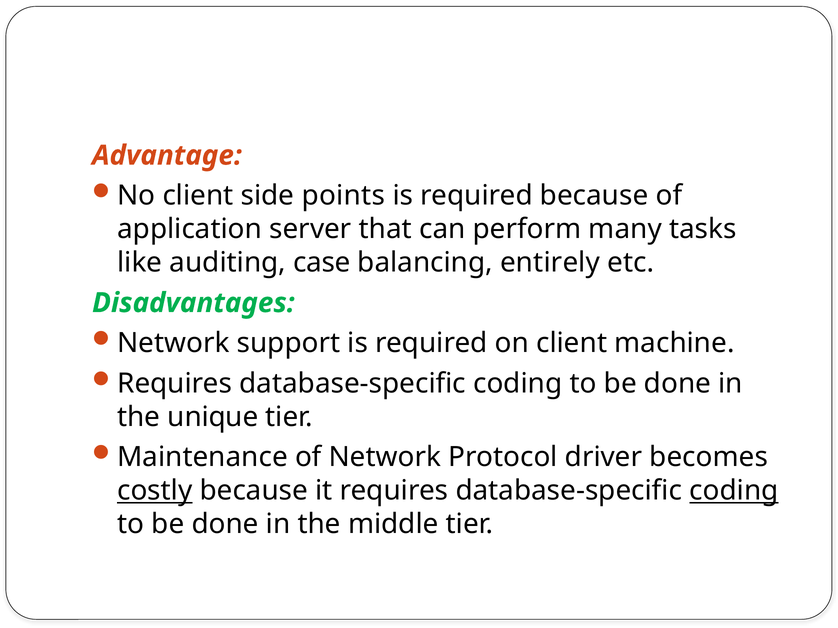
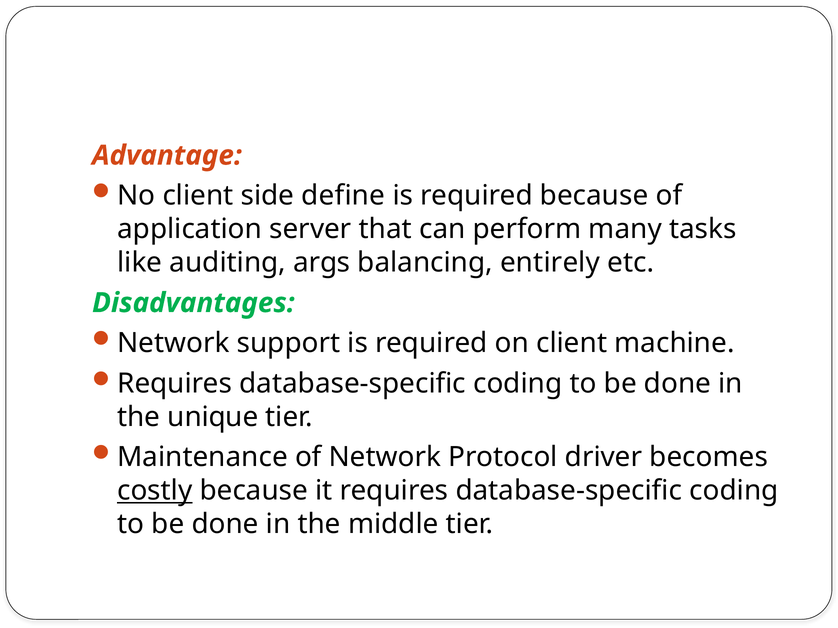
points: points -> define (343, 196)
case: case -> args (322, 263)
coding underline: present -> none (734, 491)
